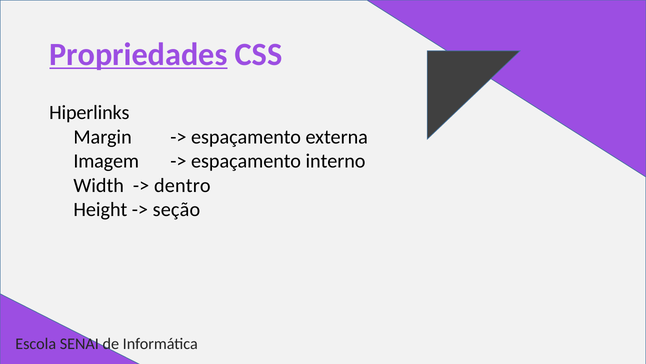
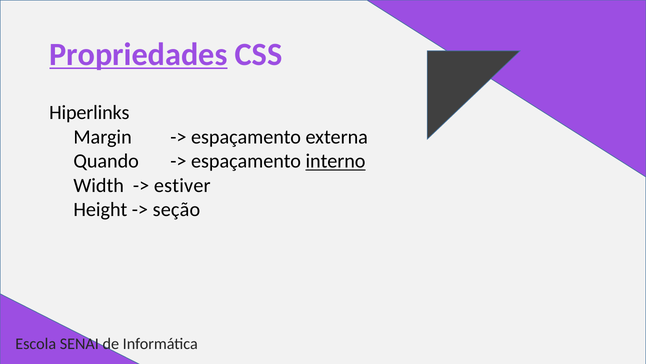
Imagem: Imagem -> Quando (106, 161)
interno underline: none -> present (335, 161)
dentro: dentro -> estiver (182, 185)
